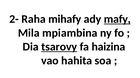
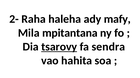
mihafy: mihafy -> haleha (65, 19)
mafy underline: present -> none (117, 19)
mpiambina: mpiambina -> mpitantana (70, 33)
haizina: haizina -> sendra (108, 47)
